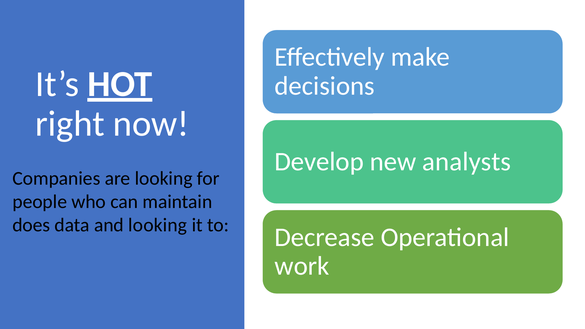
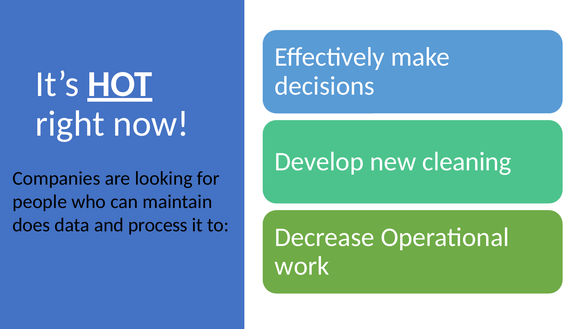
analysts: analysts -> cleaning (467, 162)
and looking: looking -> process (158, 225)
